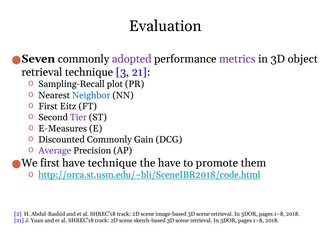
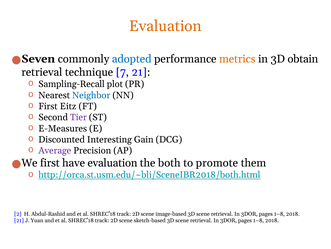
Evaluation colour: black -> orange (165, 26)
adopted colour: purple -> blue (132, 59)
metrics colour: purple -> orange (237, 59)
object: object -> obtain (303, 59)
3: 3 -> 7 (122, 72)
Discounted Commonly: Commonly -> Interesting (109, 139)
have technique: technique -> evaluation (112, 162)
the have: have -> both (169, 162)
http://orca.st.usm.edu/~bli/SceneIBR2018/code.html: http://orca.st.usm.edu/~bli/SceneIBR2018/code.html -> http://orca.st.usm.edu/~bli/SceneIBR2018/both.html (149, 174)
